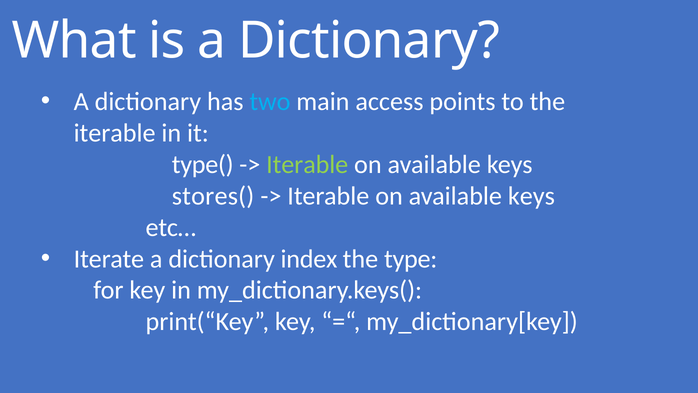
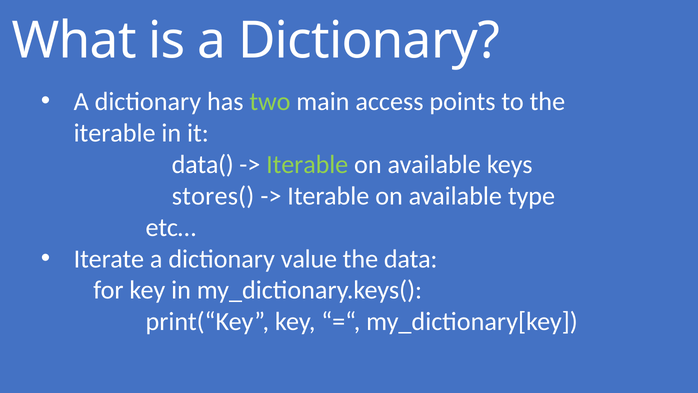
two colour: light blue -> light green (270, 102)
type(: type( -> data( (203, 164)
keys: keys -> type (531, 196)
index: index -> value (309, 259)
type: type -> data (411, 259)
